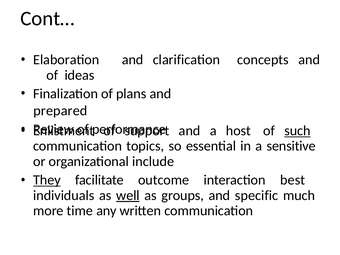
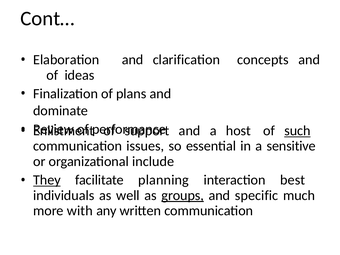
prepared: prepared -> dominate (61, 111)
topics: topics -> issues (145, 146)
outcome: outcome -> planning (164, 180)
well underline: present -> none (128, 195)
groups underline: none -> present (183, 195)
time: time -> with (80, 211)
